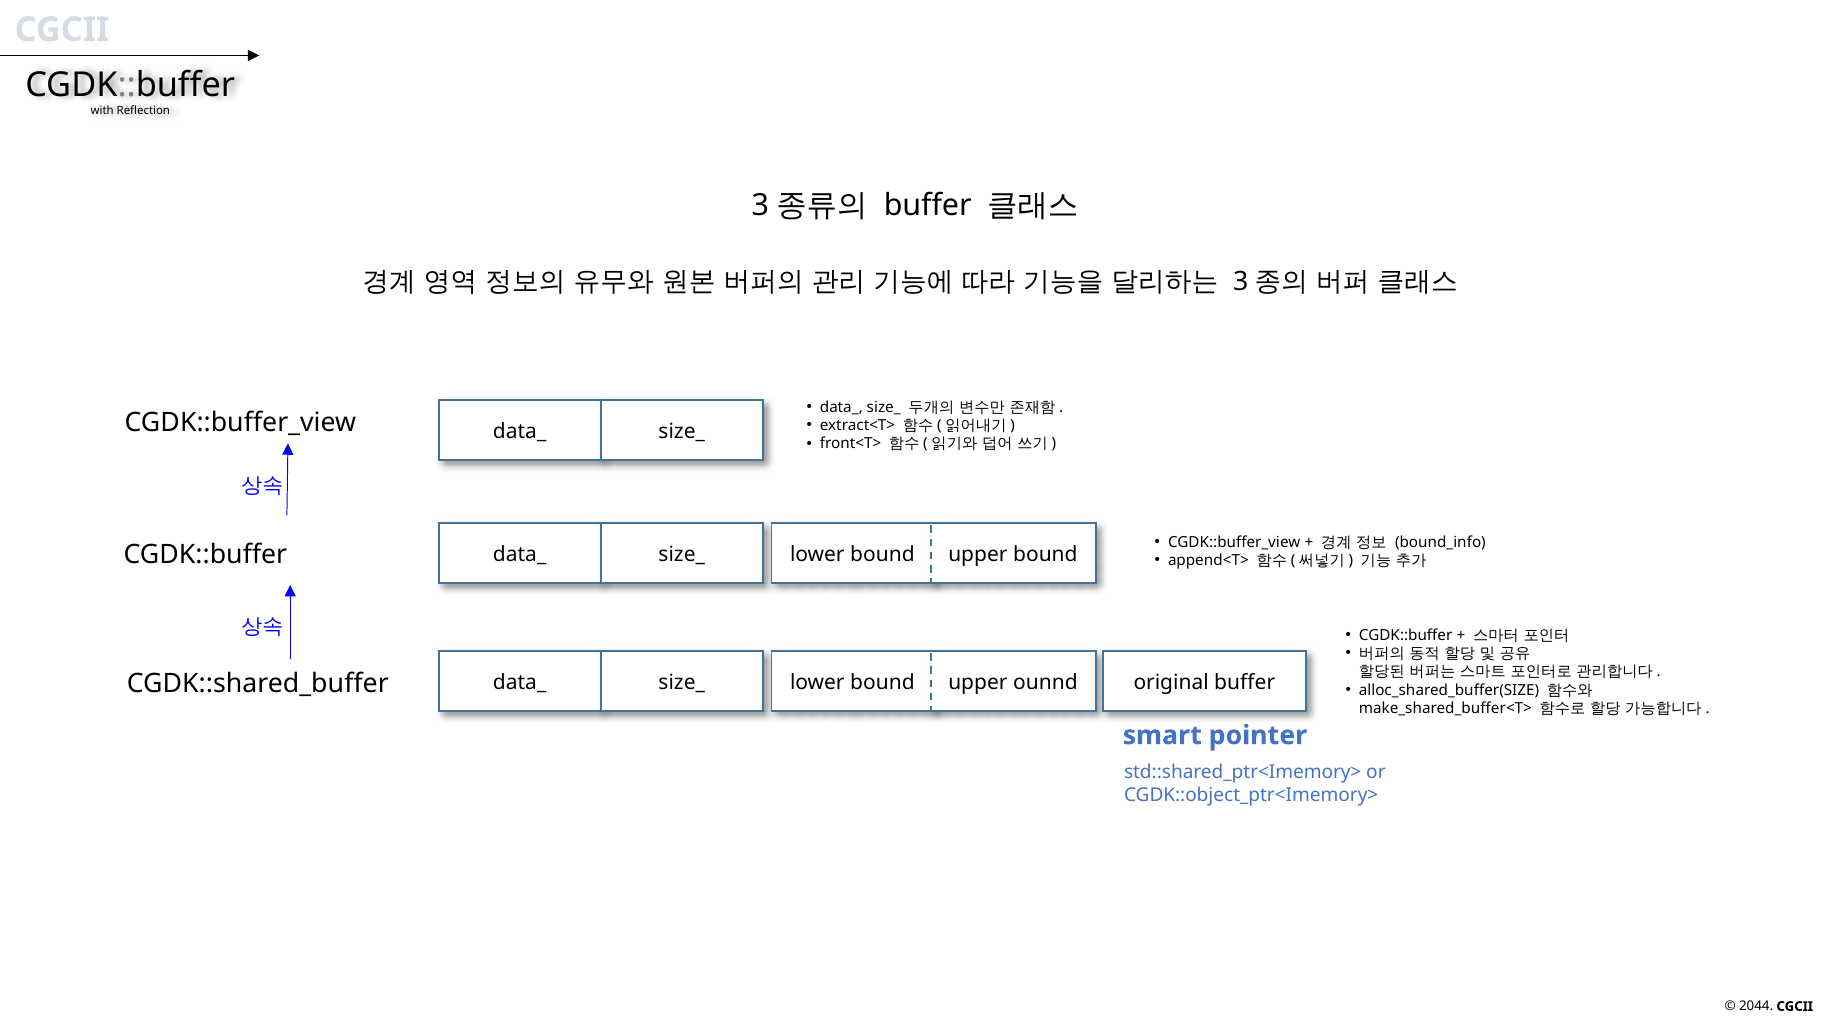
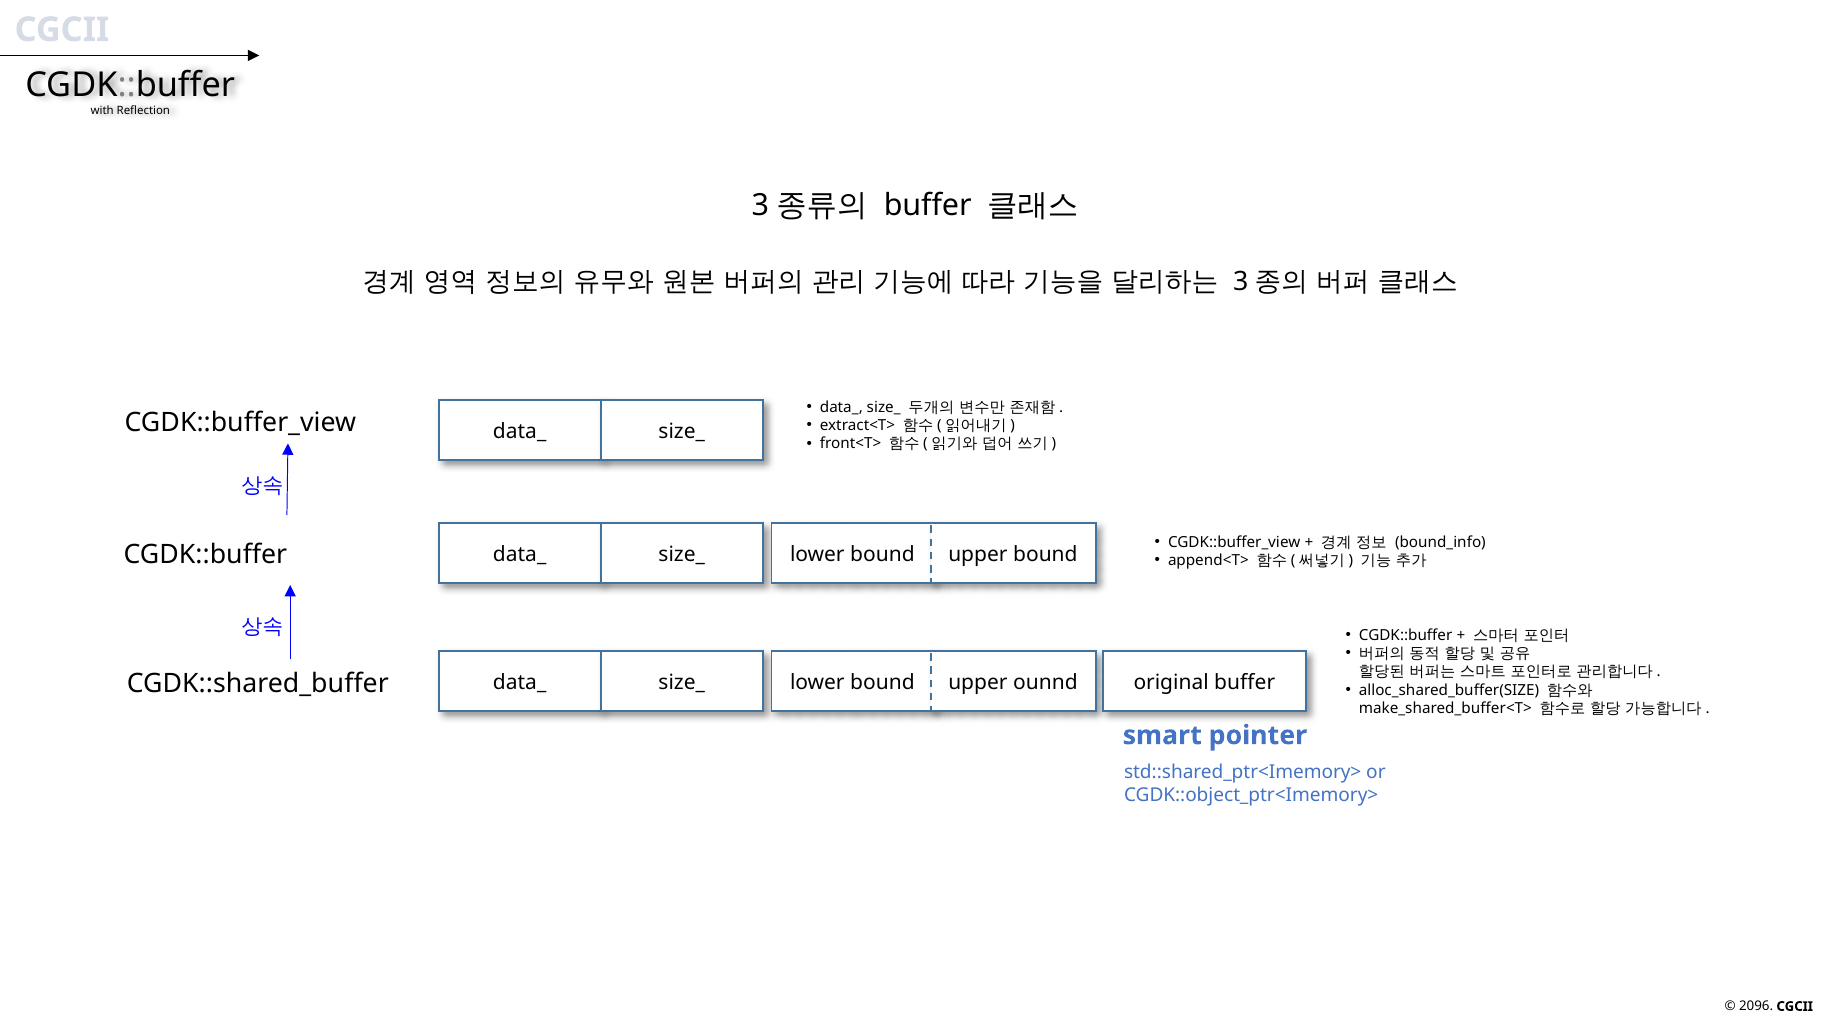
2044: 2044 -> 2096 (1756, 1006)
